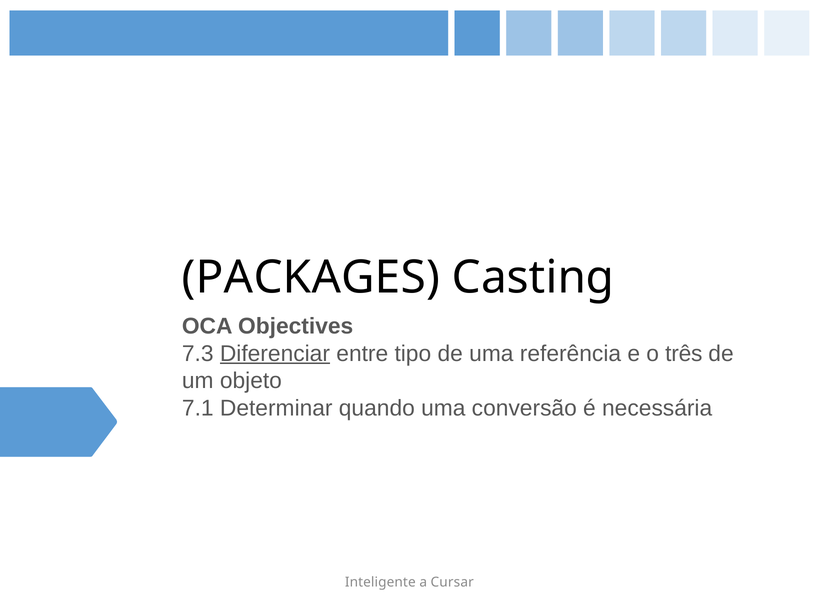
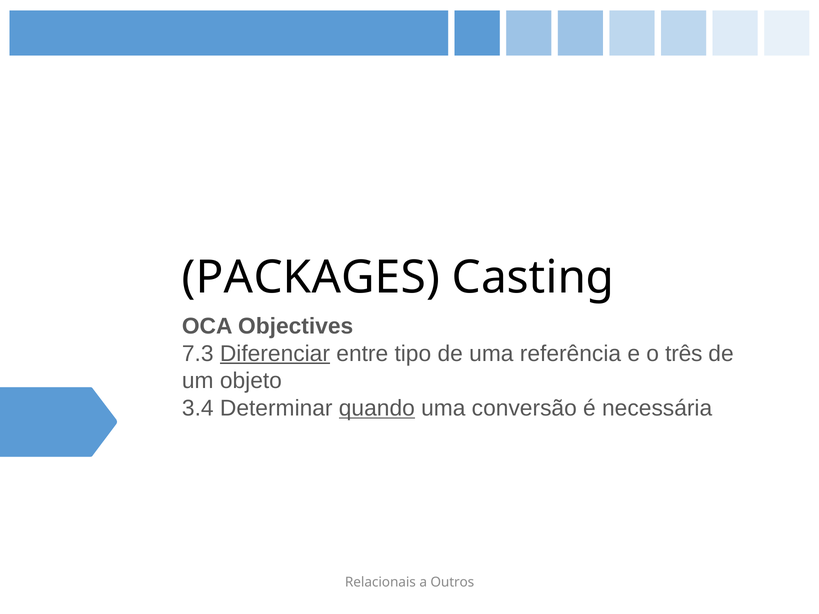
7.1: 7.1 -> 3.4 (198, 408)
quando underline: none -> present (377, 408)
Inteligente: Inteligente -> Relacionais (380, 583)
Cursar: Cursar -> Outros (452, 583)
